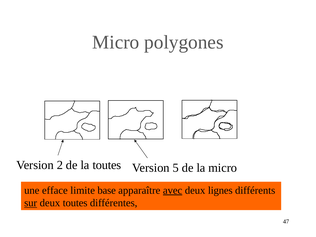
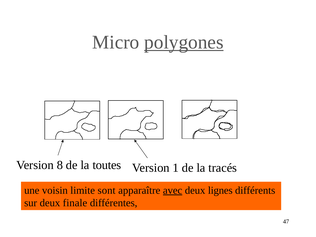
polygones underline: none -> present (184, 42)
2: 2 -> 8 (60, 165)
5: 5 -> 1 (176, 168)
la micro: micro -> tracés (223, 168)
efface: efface -> voisin (55, 190)
base: base -> sont (107, 190)
sur underline: present -> none (31, 203)
deux toutes: toutes -> finale (75, 203)
